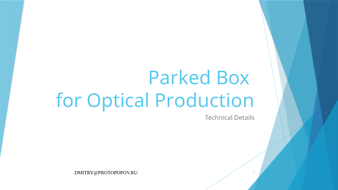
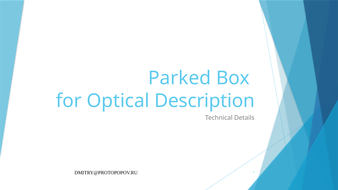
Production: Production -> Description (205, 101)
